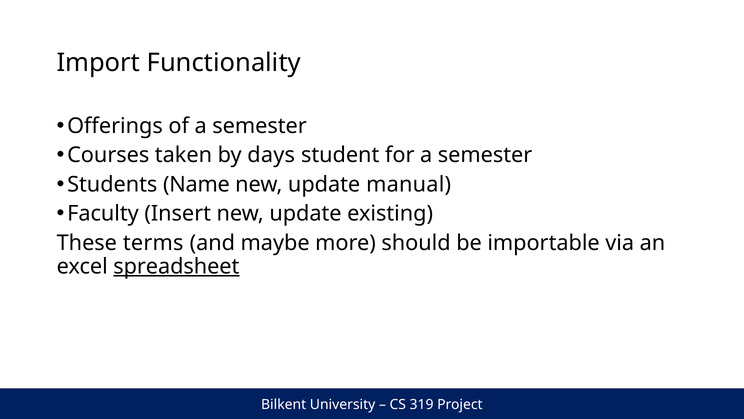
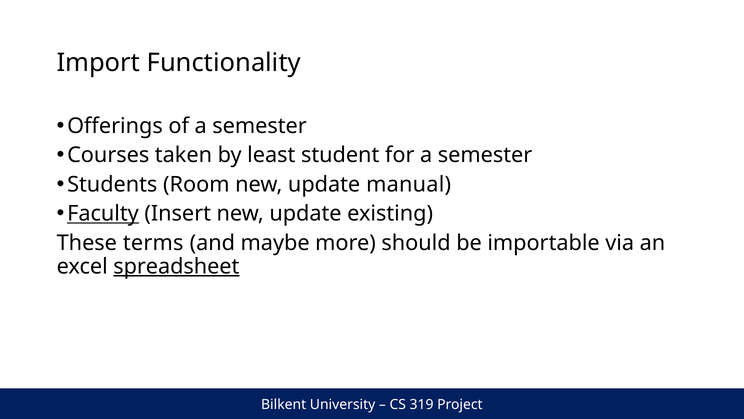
days: days -> least (271, 155)
Name: Name -> Room (196, 184)
Faculty underline: none -> present (103, 213)
